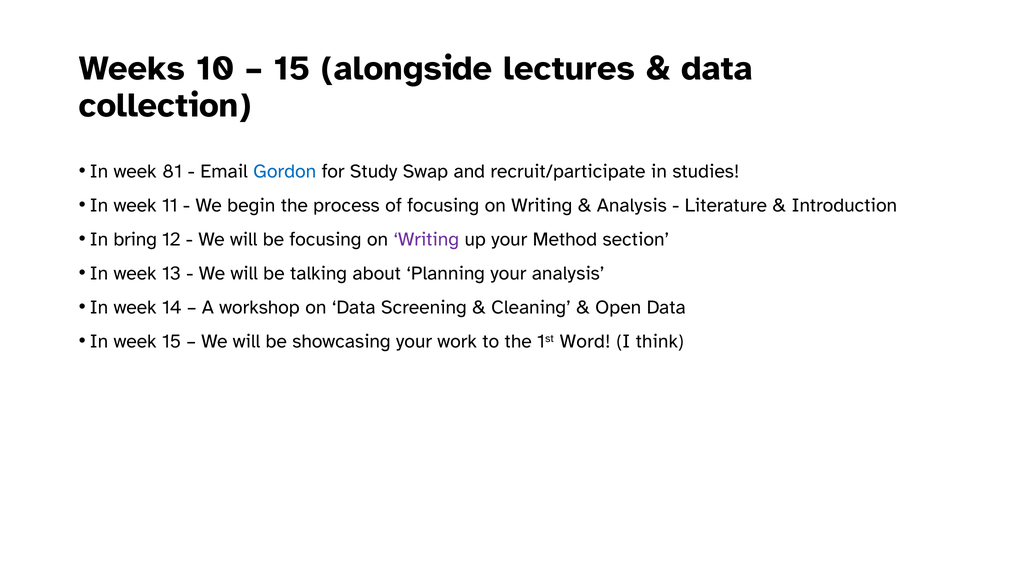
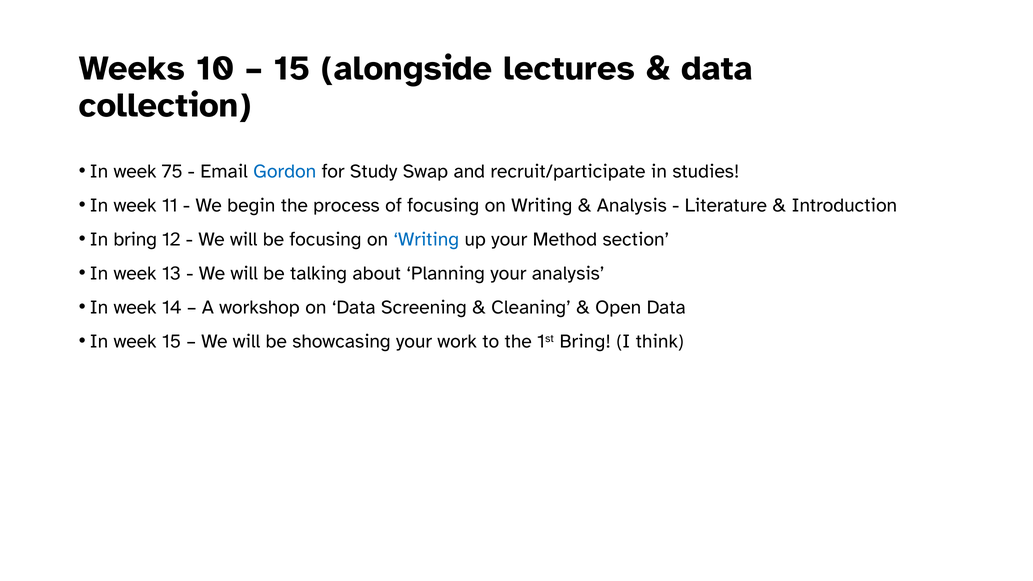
81: 81 -> 75 (172, 172)
Writing colour: purple -> blue (426, 240)
1st Word: Word -> Bring (585, 342)
